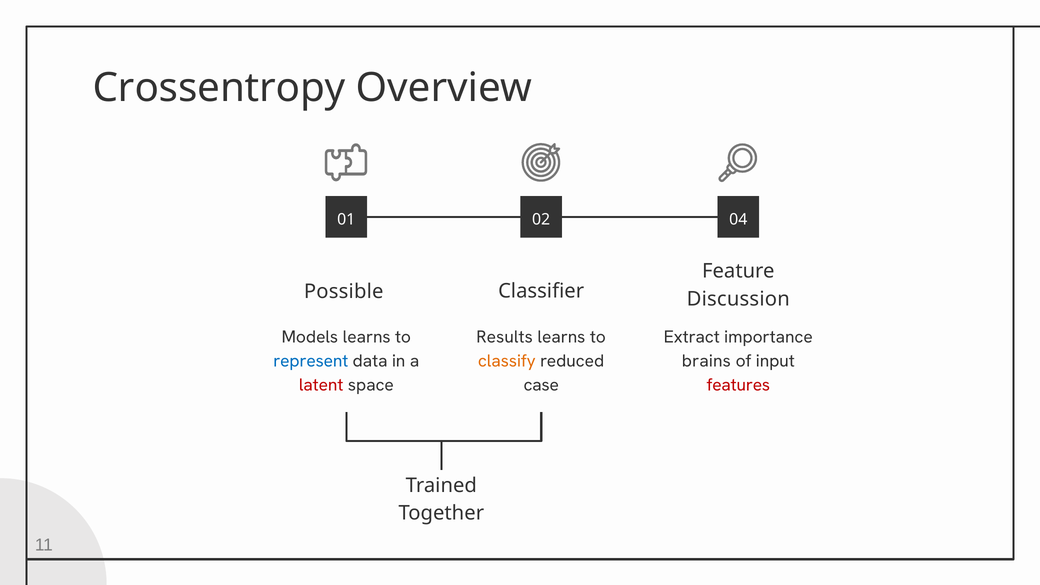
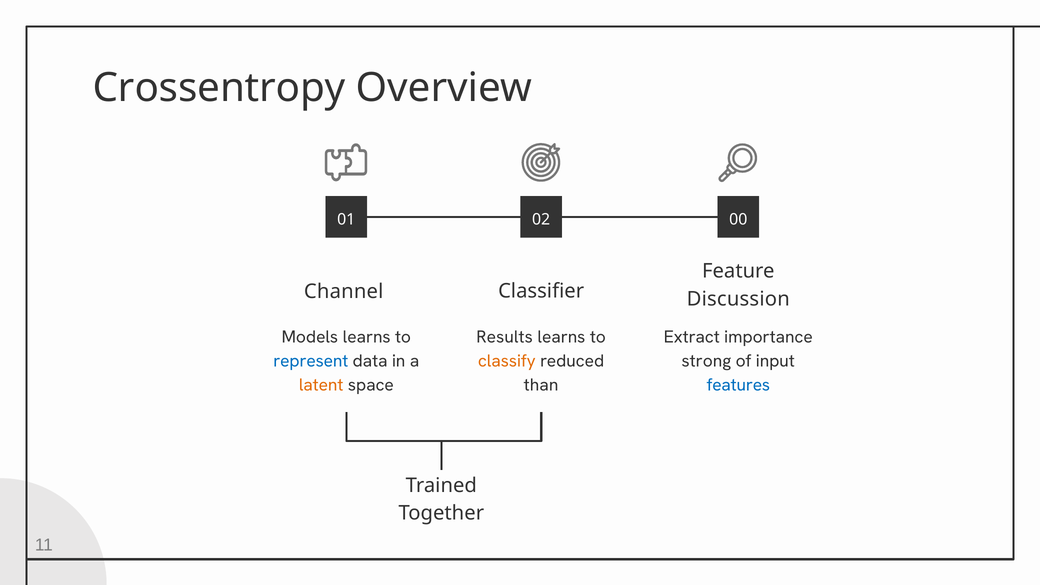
04: 04 -> 00 (738, 219)
Possible: Possible -> Channel (344, 291)
brains: brains -> strong (706, 361)
latent colour: red -> orange (321, 385)
case: case -> than (541, 385)
features colour: red -> blue (738, 385)
